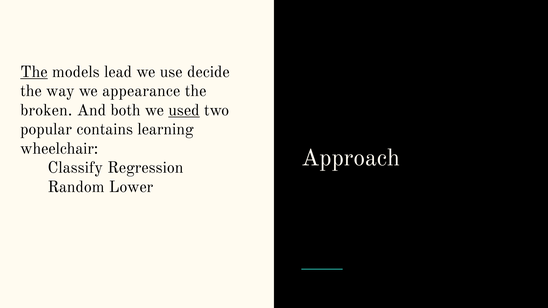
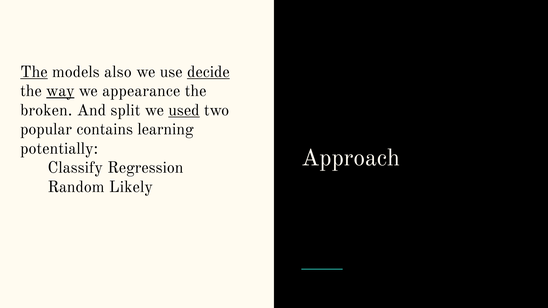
lead: lead -> also (118, 72)
decide underline: none -> present (208, 72)
way underline: none -> present (60, 91)
both: both -> split (125, 110)
wheelchair: wheelchair -> potentially (59, 149)
Lower: Lower -> Likely (131, 187)
